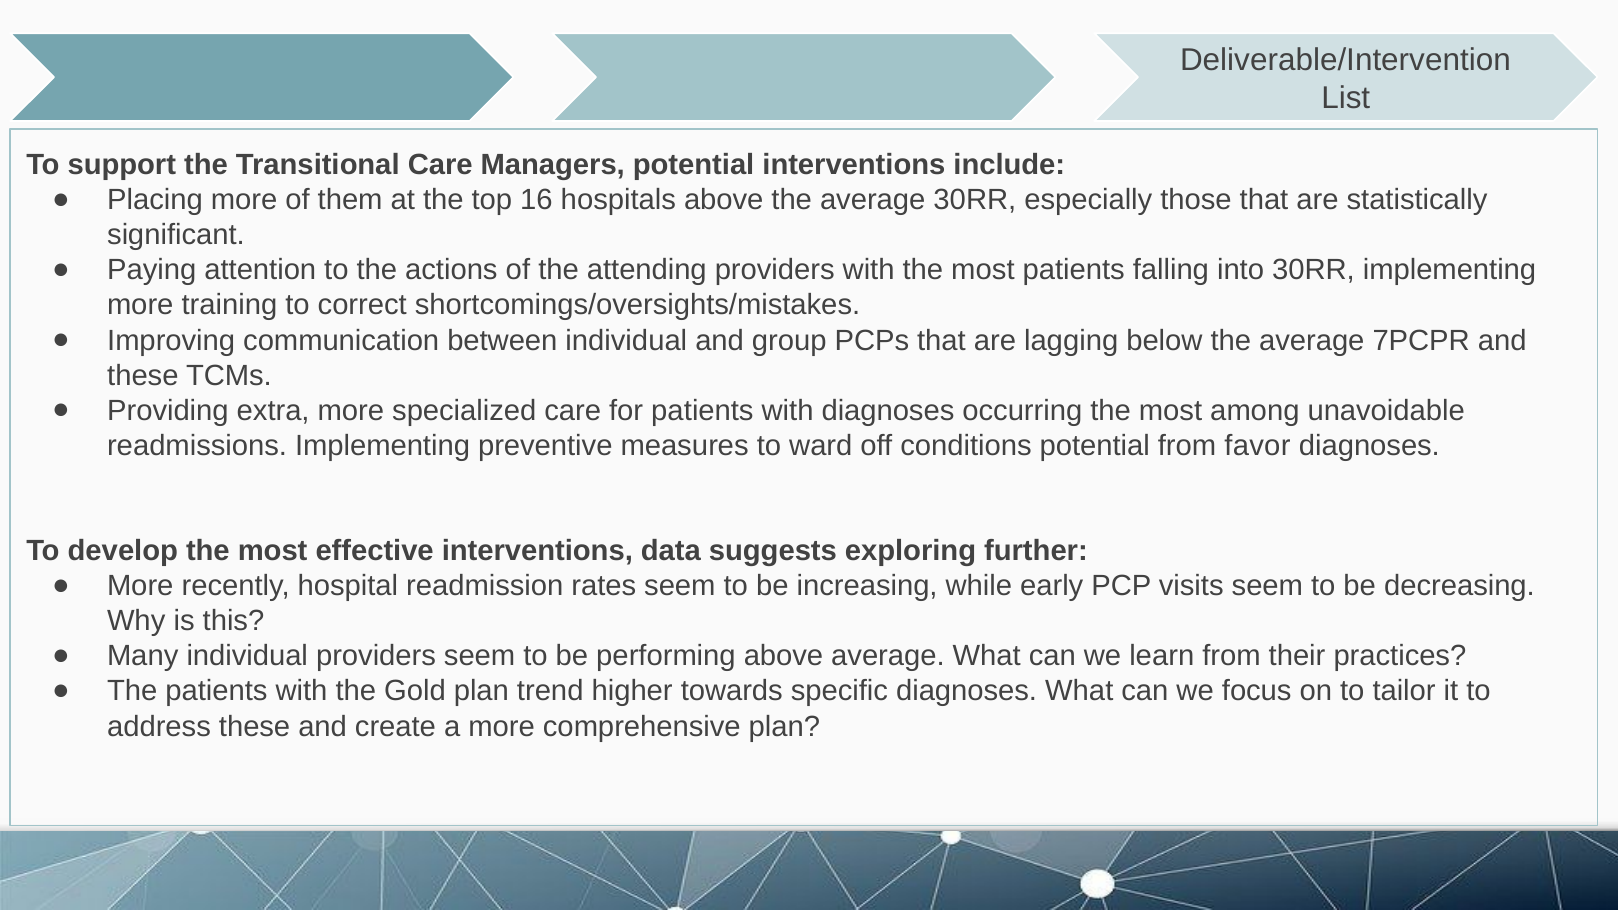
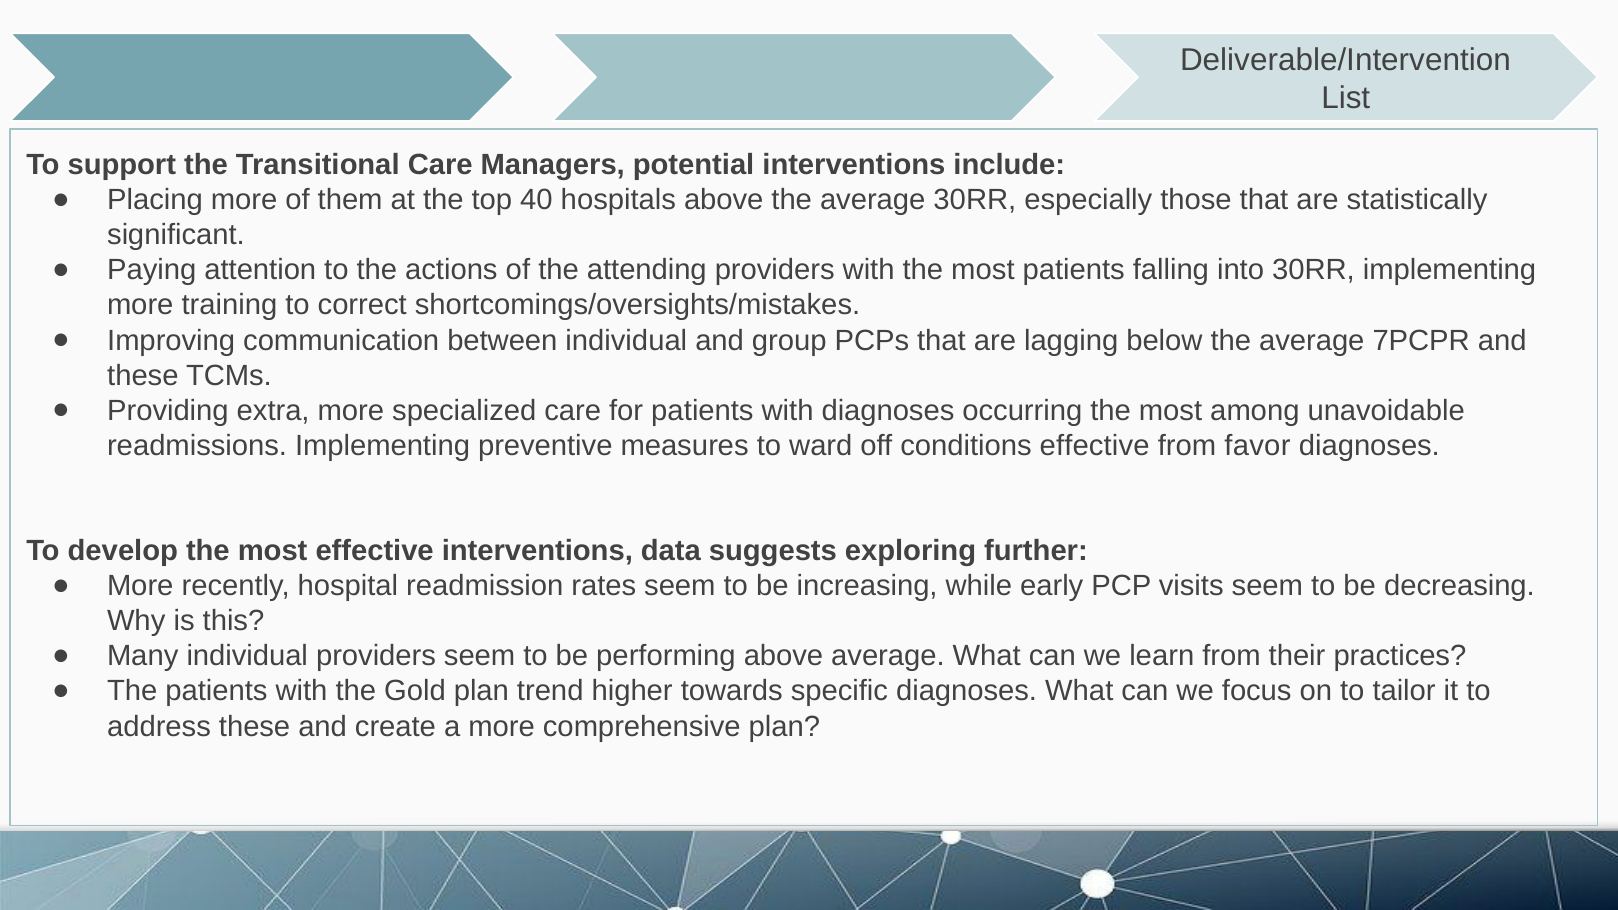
16: 16 -> 40 (536, 200)
conditions potential: potential -> effective (1095, 446)
